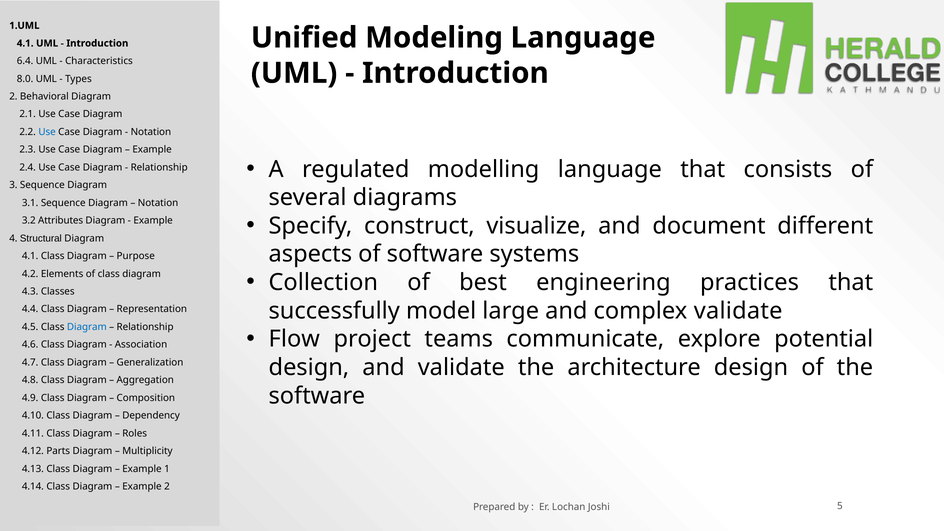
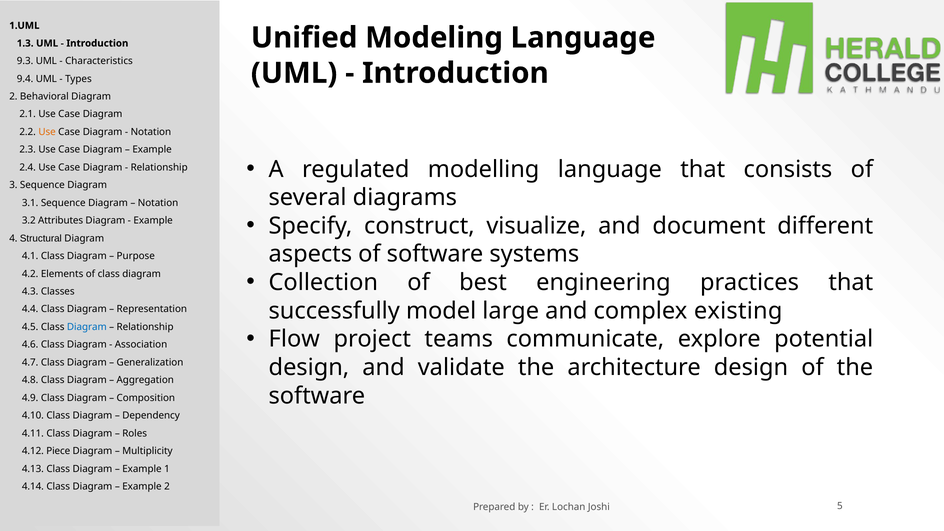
4.1: 4.1 -> 1.3 (25, 43)
6.4: 6.4 -> 9.3 (25, 61)
8.0: 8.0 -> 9.4 (25, 79)
Use colour: blue -> orange (47, 132)
complex validate: validate -> existing (738, 311)
Parts: Parts -> Piece (58, 451)
